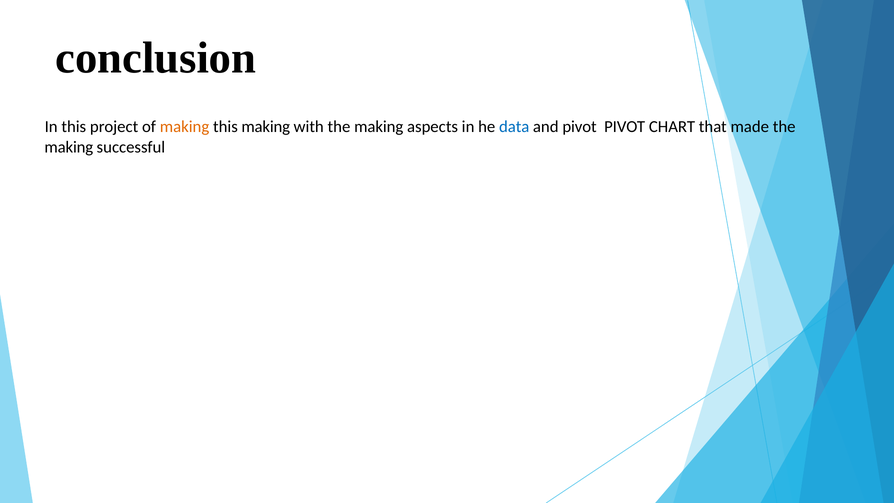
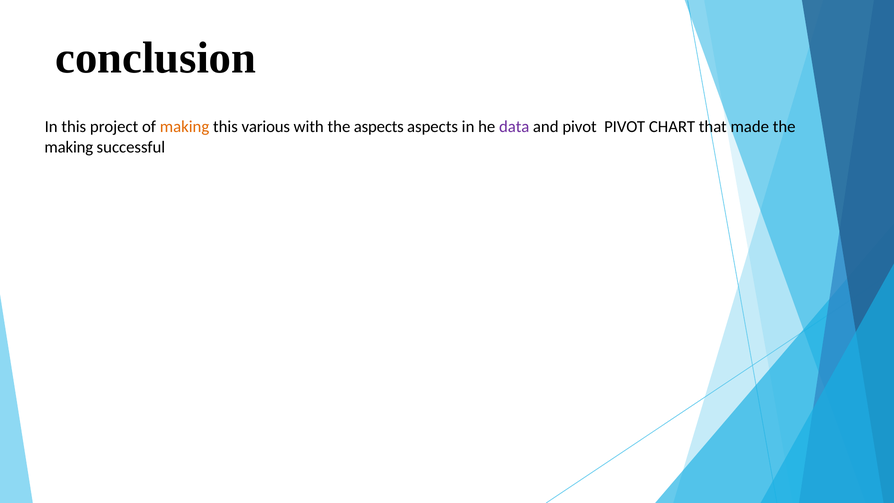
this making: making -> various (266, 127)
with the making: making -> aspects (379, 127)
data colour: blue -> purple (514, 127)
